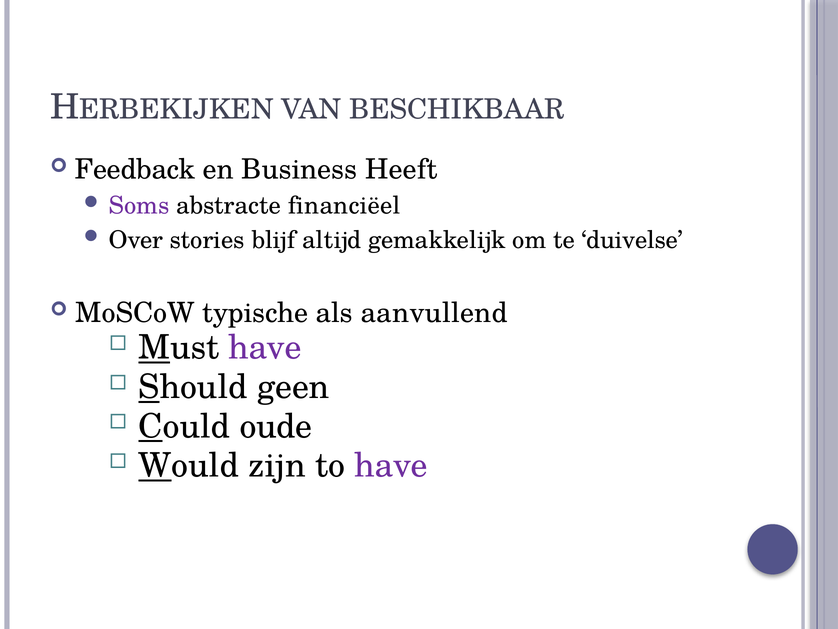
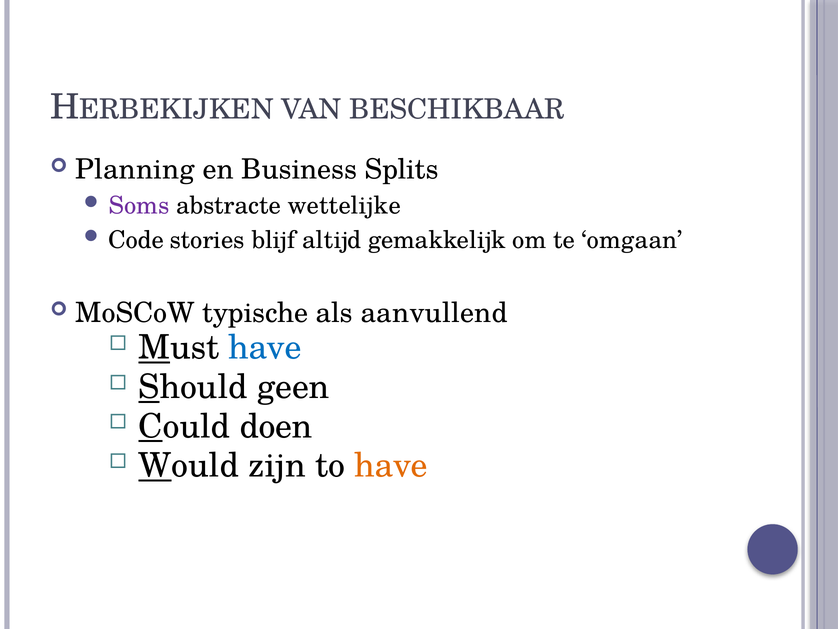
Feedback: Feedback -> Planning (135, 169)
Heeft: Heeft -> Splits (402, 169)
financiëel: financiëel -> wettelijke (344, 206)
Over: Over -> Code (136, 240)
duivelse: duivelse -> omgaan (632, 240)
have colour: purple -> blue (265, 348)
oude: oude -> doen (276, 426)
have colour: purple -> orange (391, 465)
